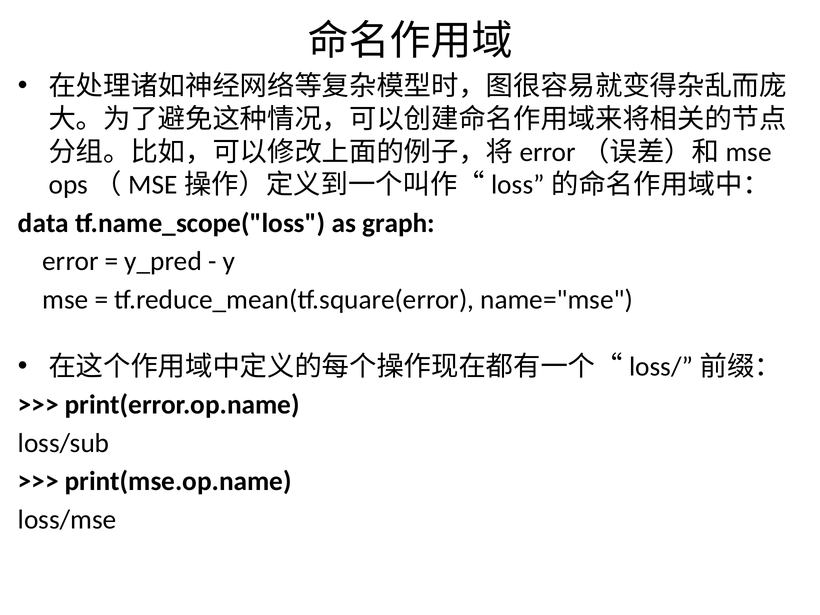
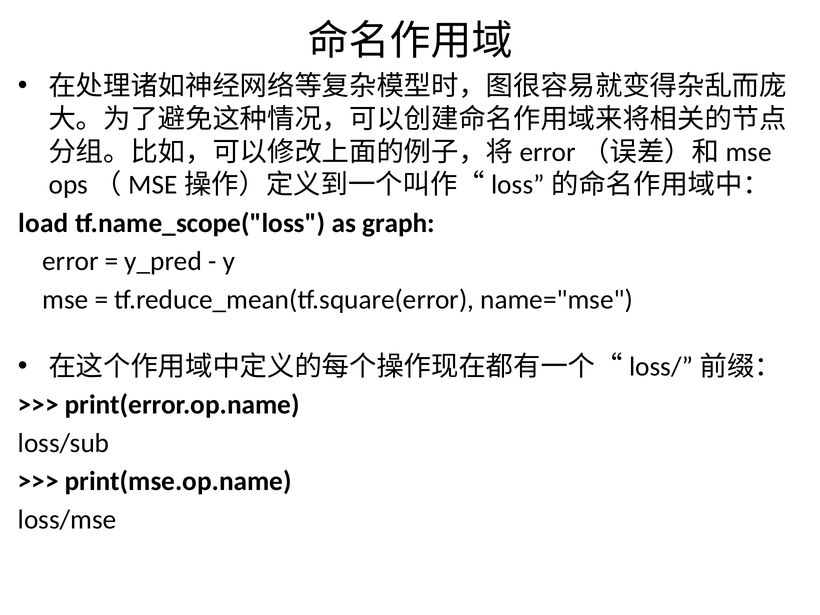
data: data -> load (43, 223)
